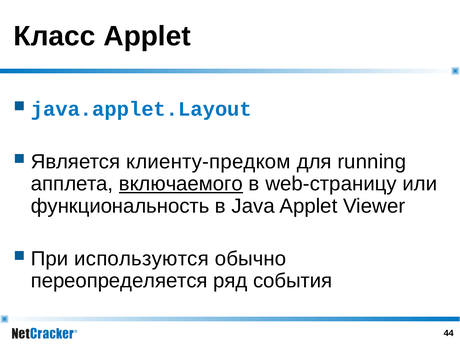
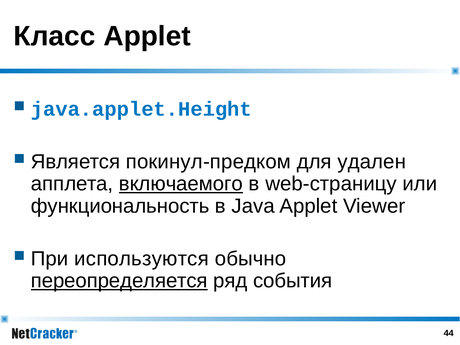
java.applet.Layout: java.applet.Layout -> java.applet.Height (141, 109)
клиенту-предком: клиенту-предком -> покинул-предком (208, 162)
running: running -> удален (372, 162)
переопределяется underline: none -> present (119, 281)
